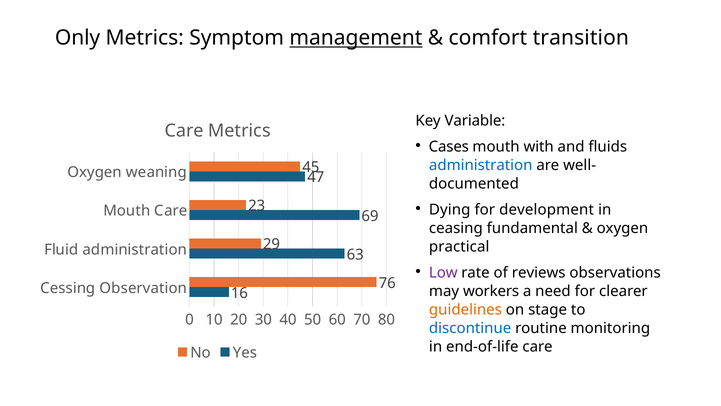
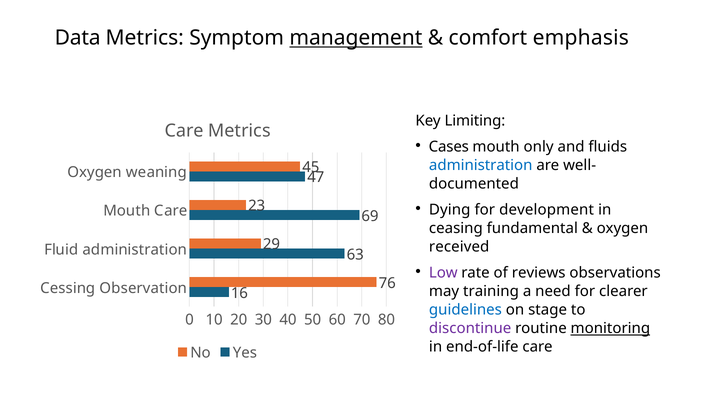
Only: Only -> Data (78, 38)
transition: transition -> emphasis (581, 38)
Variable: Variable -> Limiting (475, 120)
with: with -> only (539, 147)
practical: practical -> received (459, 247)
workers: workers -> training (491, 291)
guidelines colour: orange -> blue (465, 310)
discontinue colour: blue -> purple (470, 328)
monitoring underline: none -> present (610, 328)
